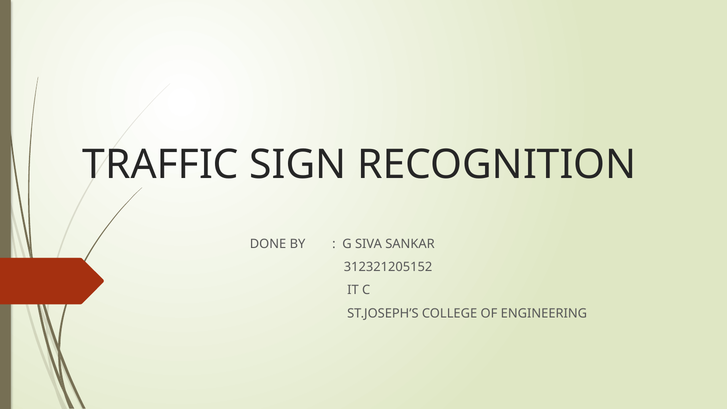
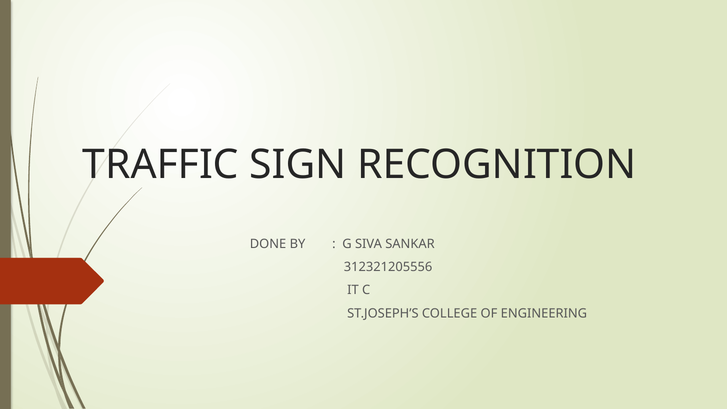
312321205152: 312321205152 -> 312321205556 (388, 267)
